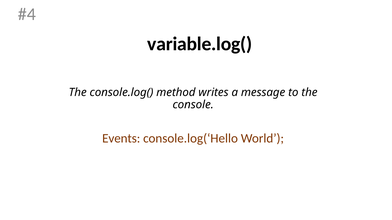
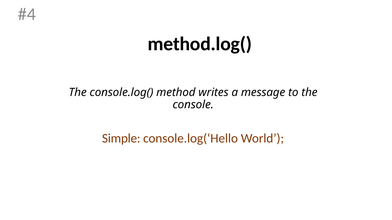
variable.log(: variable.log( -> method.log( (200, 44)
Events: Events -> Simple (121, 139)
